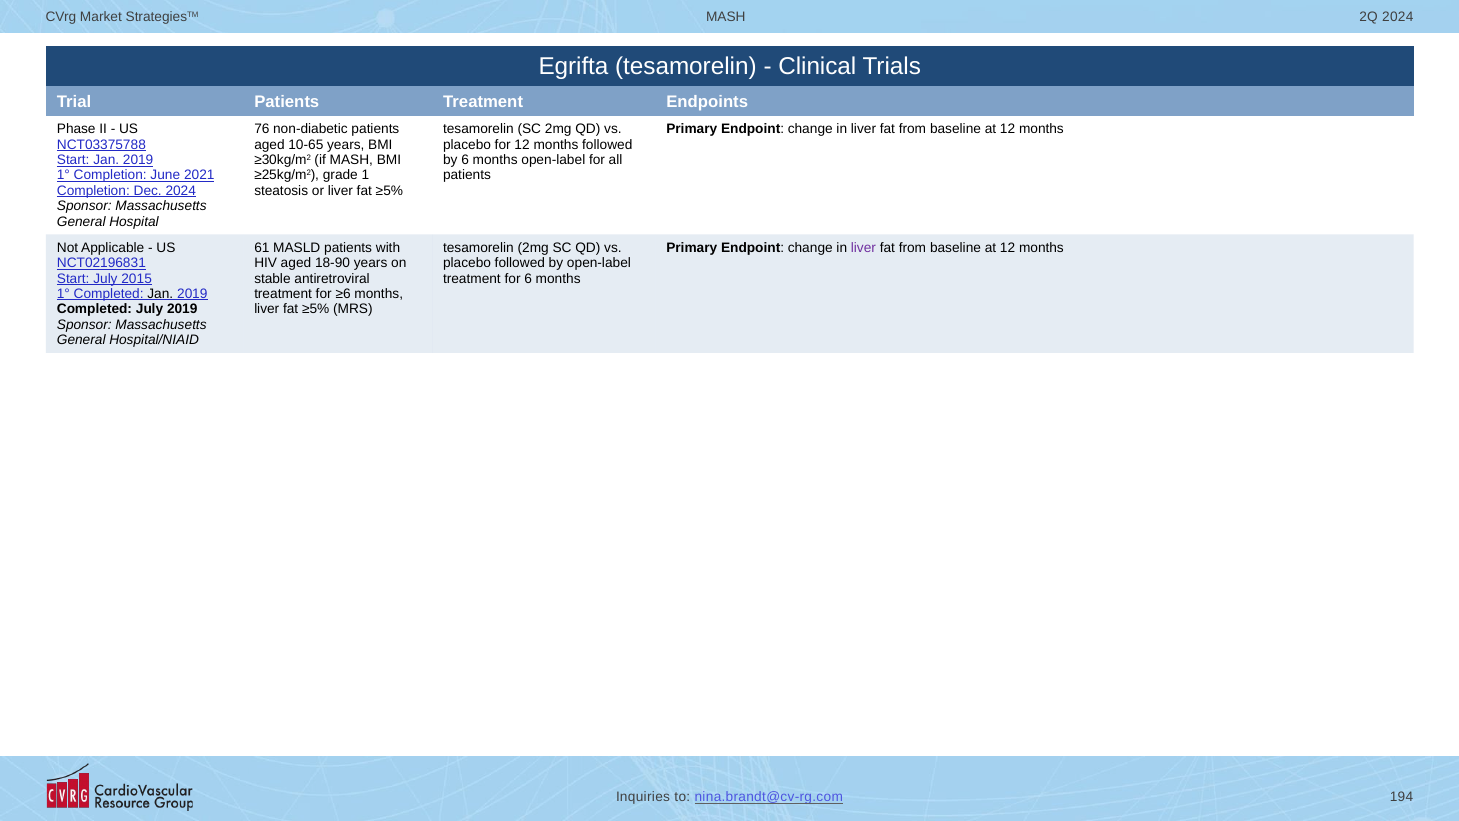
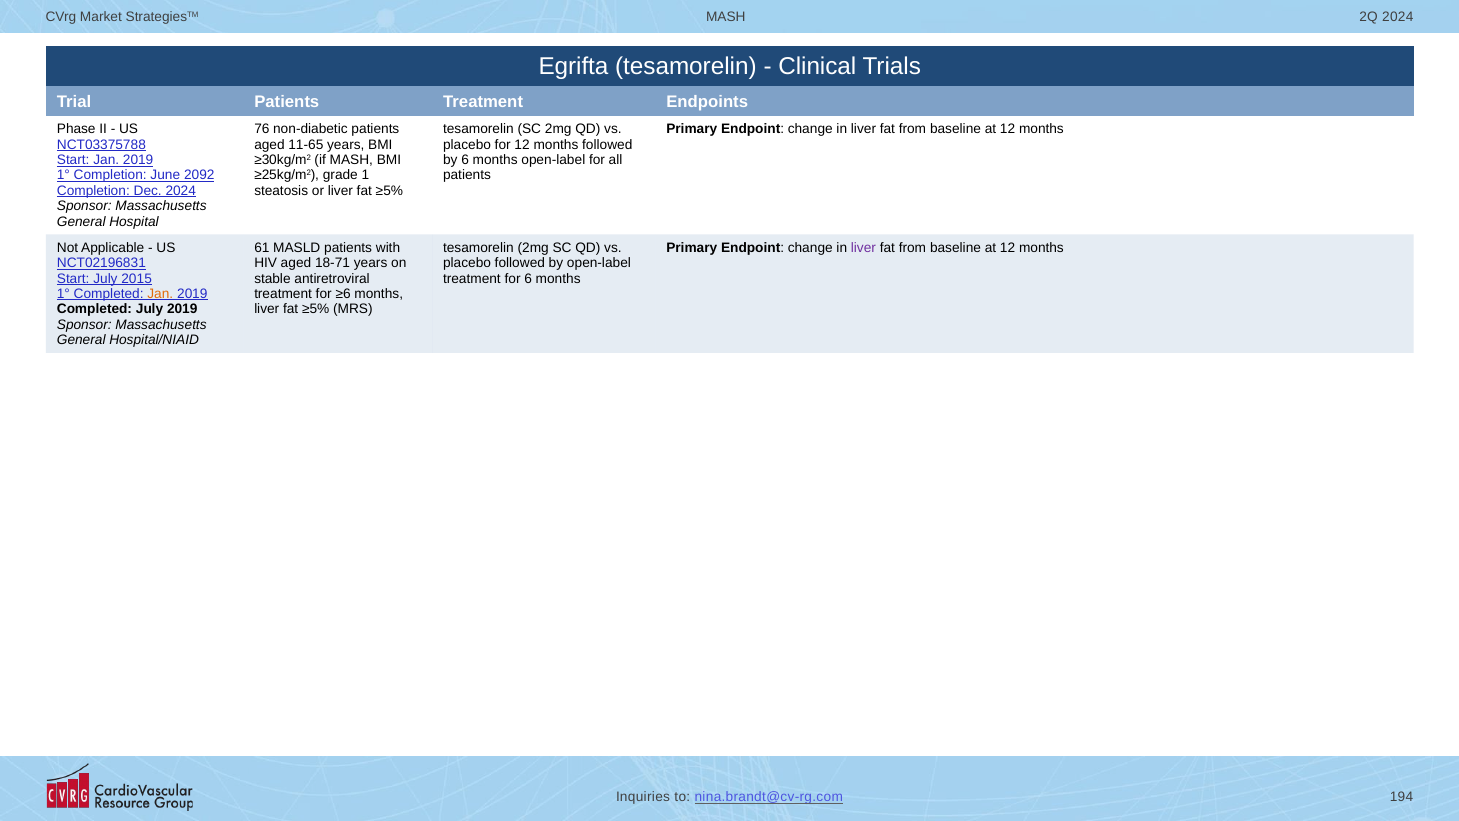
10-65: 10-65 -> 11-65 (306, 145)
2021: 2021 -> 2092 (199, 175)
18-90: 18-90 -> 18-71 (333, 263)
Jan colour: black -> orange (160, 294)
